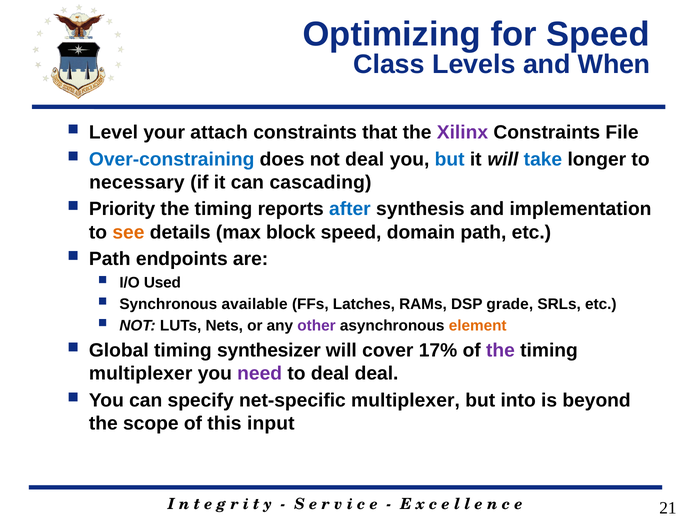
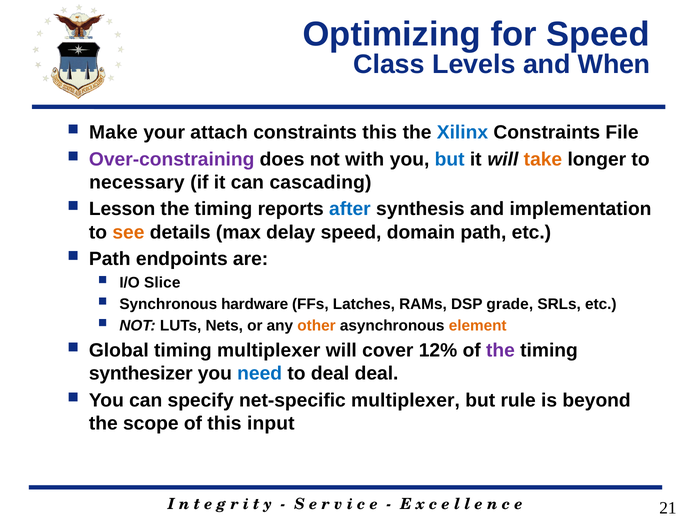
Level: Level -> Make (113, 132)
constraints that: that -> this (380, 132)
Xilinx colour: purple -> blue (462, 132)
Over-constraining colour: blue -> purple (172, 159)
not deal: deal -> with (365, 159)
take colour: blue -> orange (543, 159)
Priority: Priority -> Lesson (122, 209)
block: block -> delay (291, 232)
Used: Used -> Slice (162, 283)
available: available -> hardware (255, 304)
other colour: purple -> orange (316, 326)
timing synthesizer: synthesizer -> multiplexer (269, 351)
17%: 17% -> 12% (438, 351)
multiplexer: multiplexer -> synthesizer (141, 374)
need colour: purple -> blue (260, 374)
into: into -> rule (518, 400)
